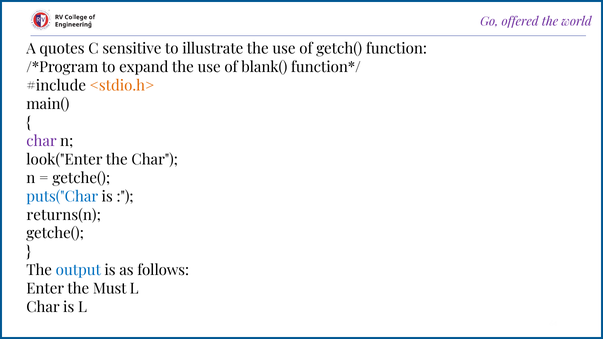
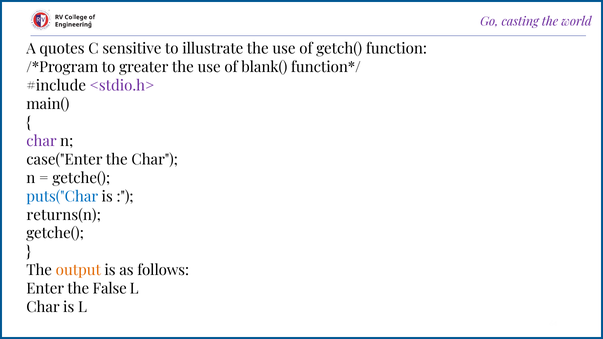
offered: offered -> casting (520, 22)
expand: expand -> greater (144, 67)
<stdio.h> colour: orange -> purple (122, 86)
look("Enter: look("Enter -> case("Enter (64, 160)
output colour: blue -> orange (78, 271)
Must: Must -> False (110, 289)
